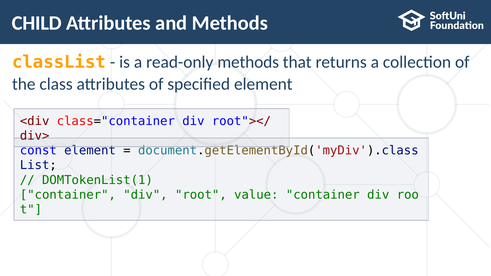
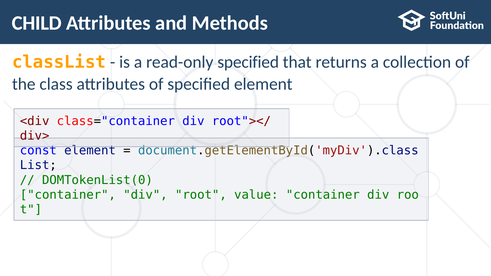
read-only methods: methods -> specified (248, 62)
DOMTokenList(1: DOMTokenList(1 -> DOMTokenList(0 (97, 180)
